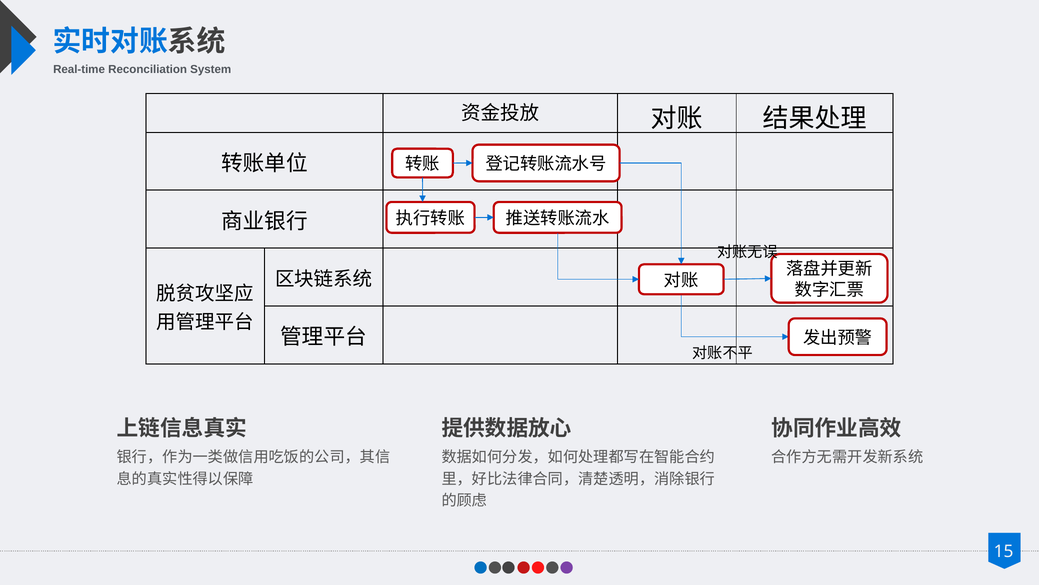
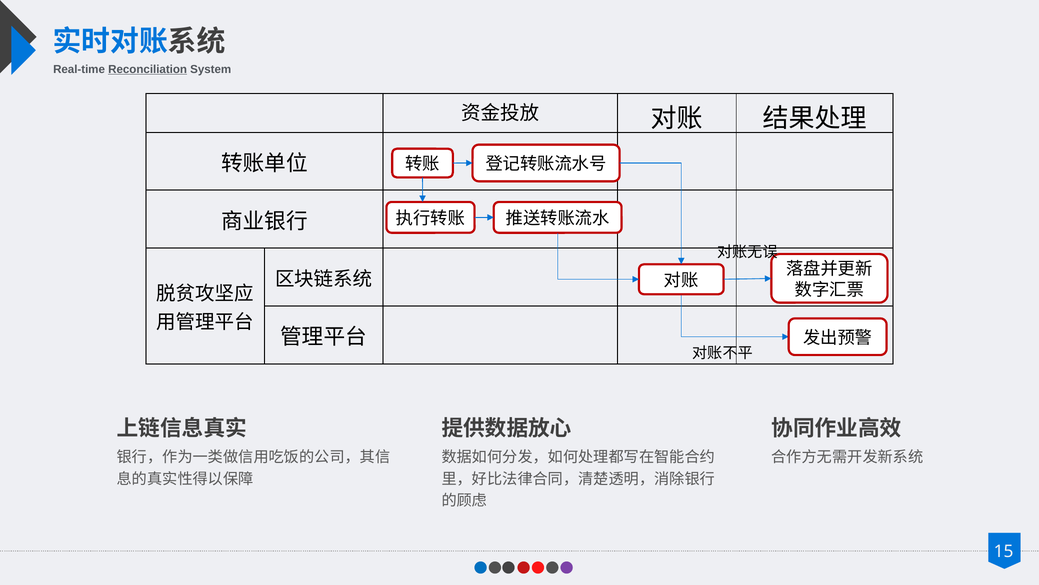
Reconciliation underline: none -> present (148, 69)
